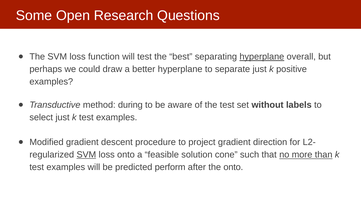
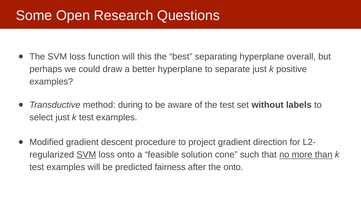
will test: test -> this (144, 57)
hyperplane underline: present -> none (262, 57)
perform: perform -> fairness (170, 167)
